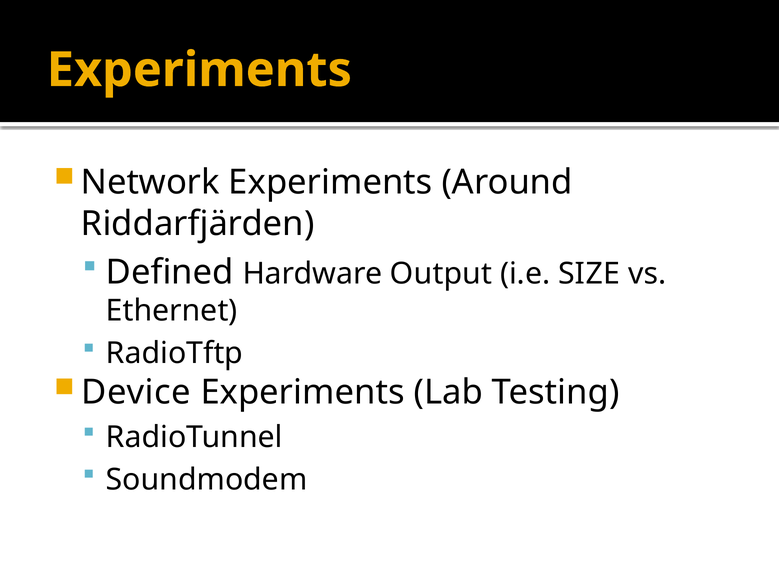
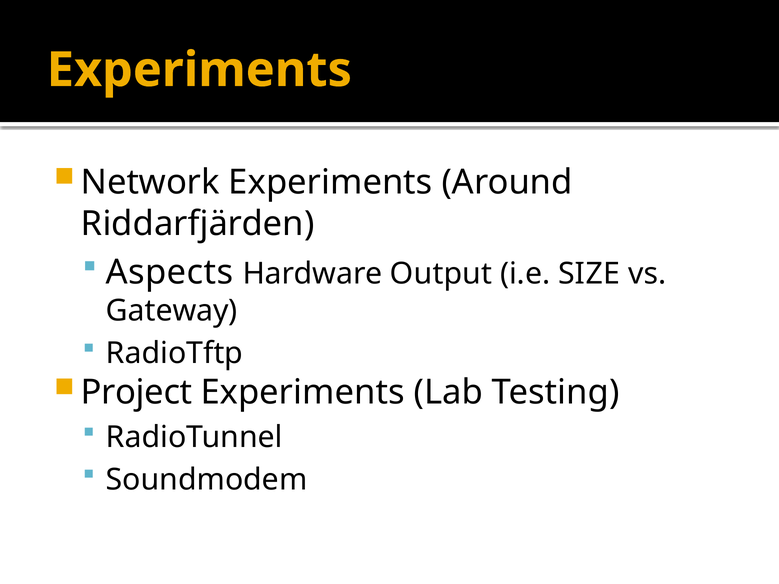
Defined: Defined -> Aspects (170, 272)
Ethernet: Ethernet -> Gateway (172, 311)
Device: Device -> Project (136, 393)
